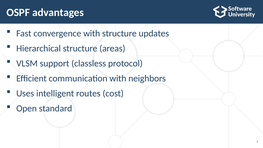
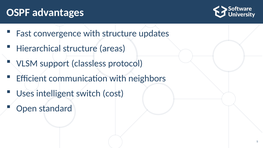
routes: routes -> switch (88, 93)
